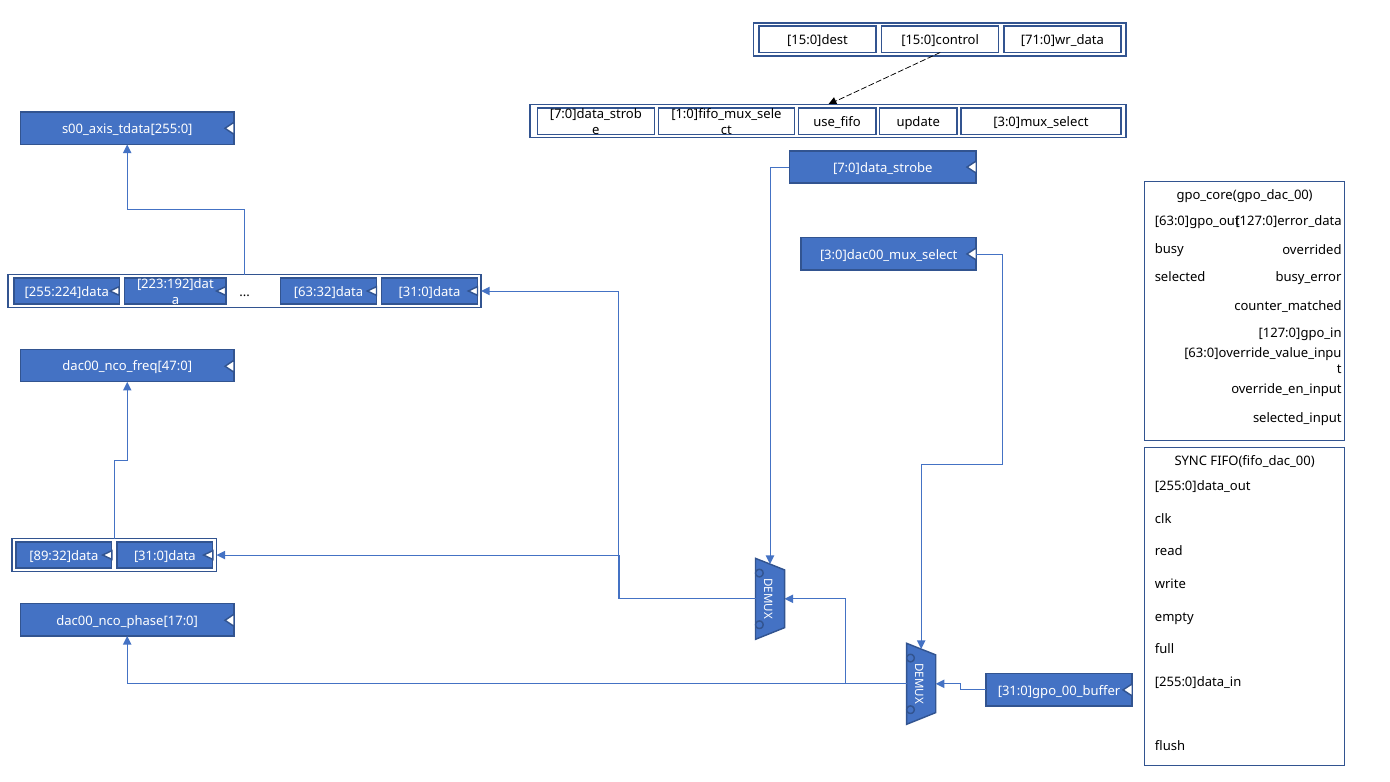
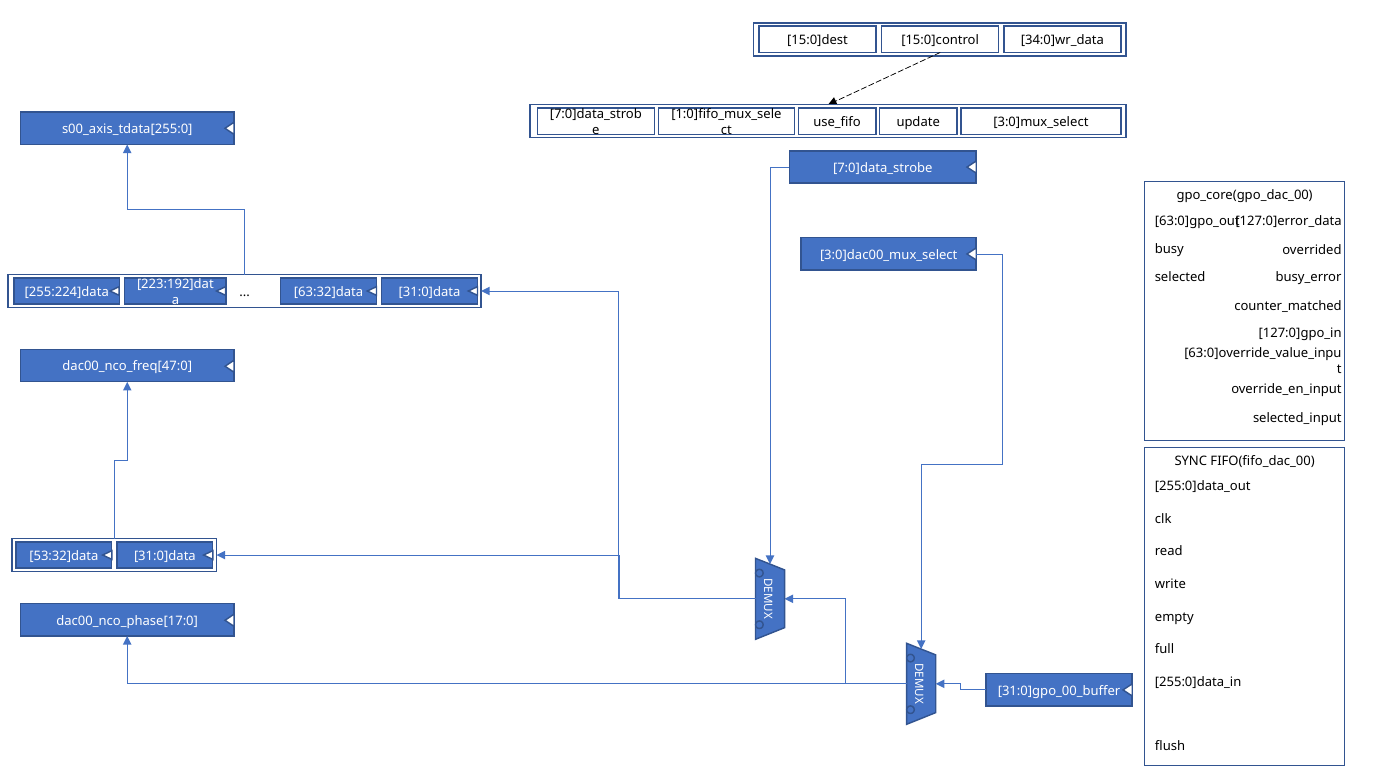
71:0]wr_data: 71:0]wr_data -> 34:0]wr_data (1062, 40)
89:32]data: 89:32]data -> 53:32]data (64, 556)
